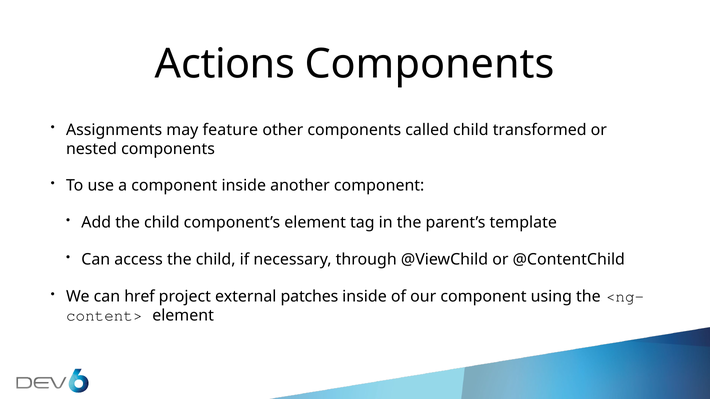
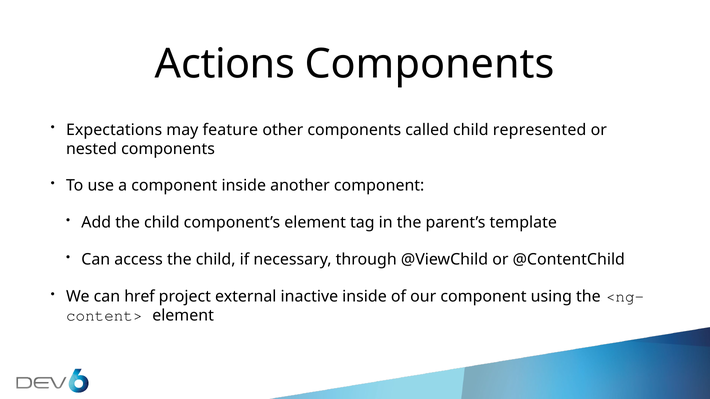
Assignments: Assignments -> Expectations (114, 130)
transformed: transformed -> represented (540, 130)
patches: patches -> inactive (309, 297)
